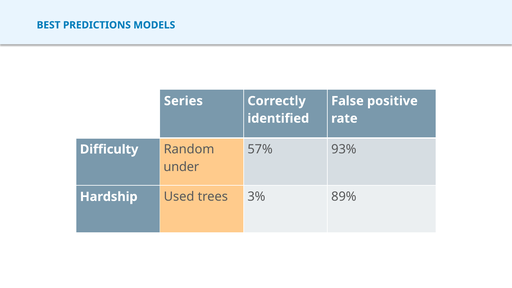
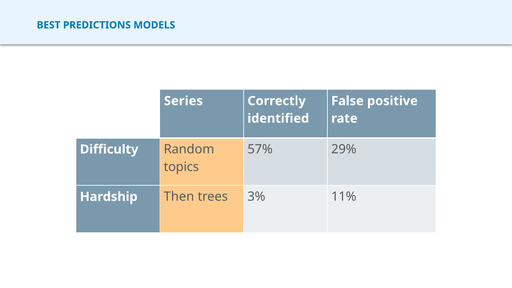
93%: 93% -> 29% (344, 149)
under: under -> topics (181, 167)
Used: Used -> Then (179, 197)
89%: 89% -> 11% (344, 197)
